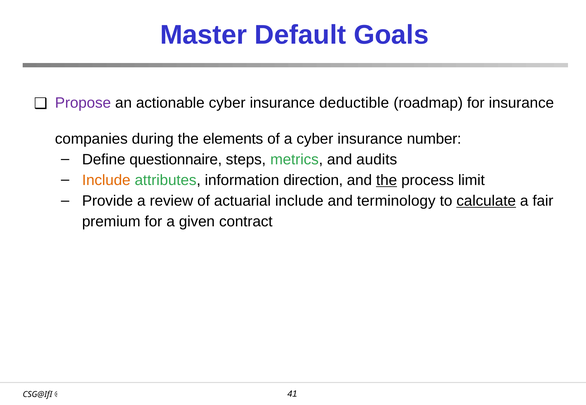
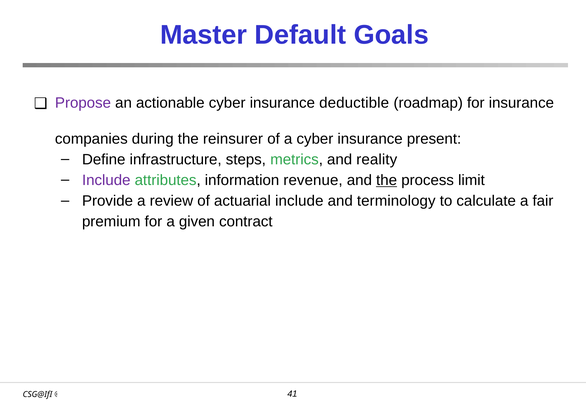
elements: elements -> reinsurer (233, 139)
number: number -> present (434, 139)
questionnaire: questionnaire -> infrastructure (176, 160)
audits: audits -> reality (377, 160)
Include colour: orange -> purple (106, 181)
direction: direction -> revenue (313, 181)
calculate underline: present -> none (486, 201)
